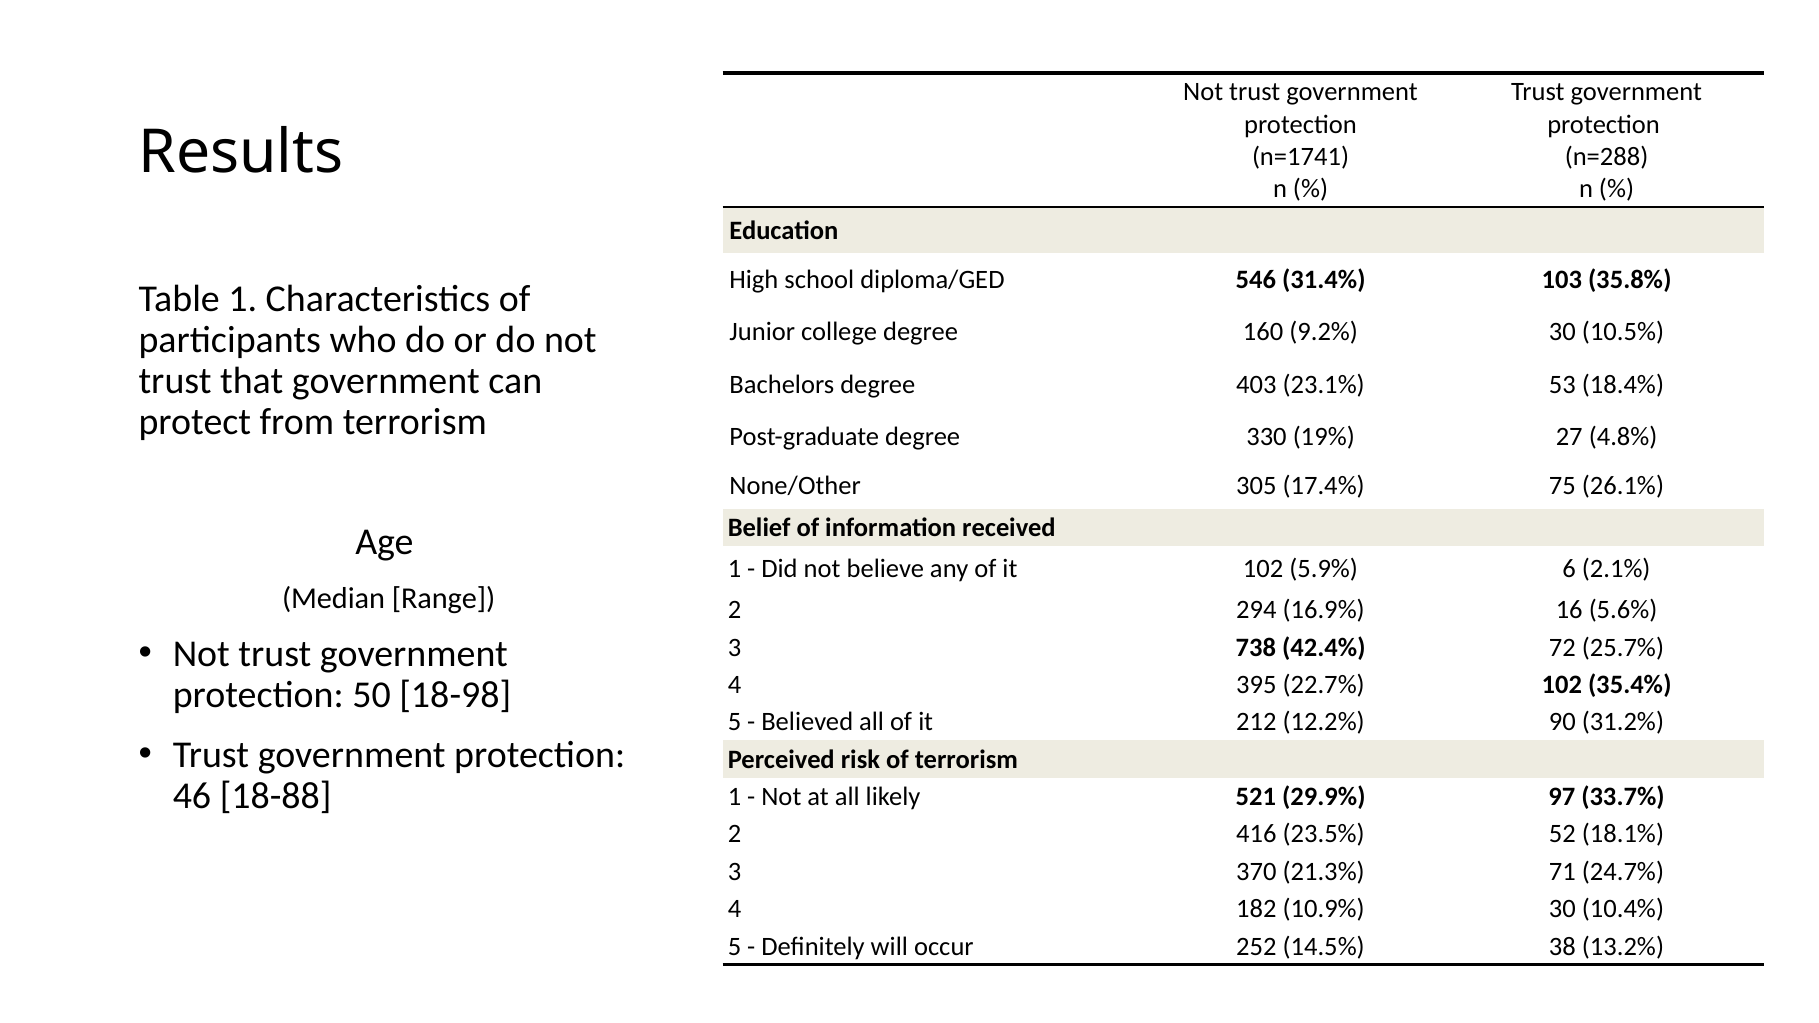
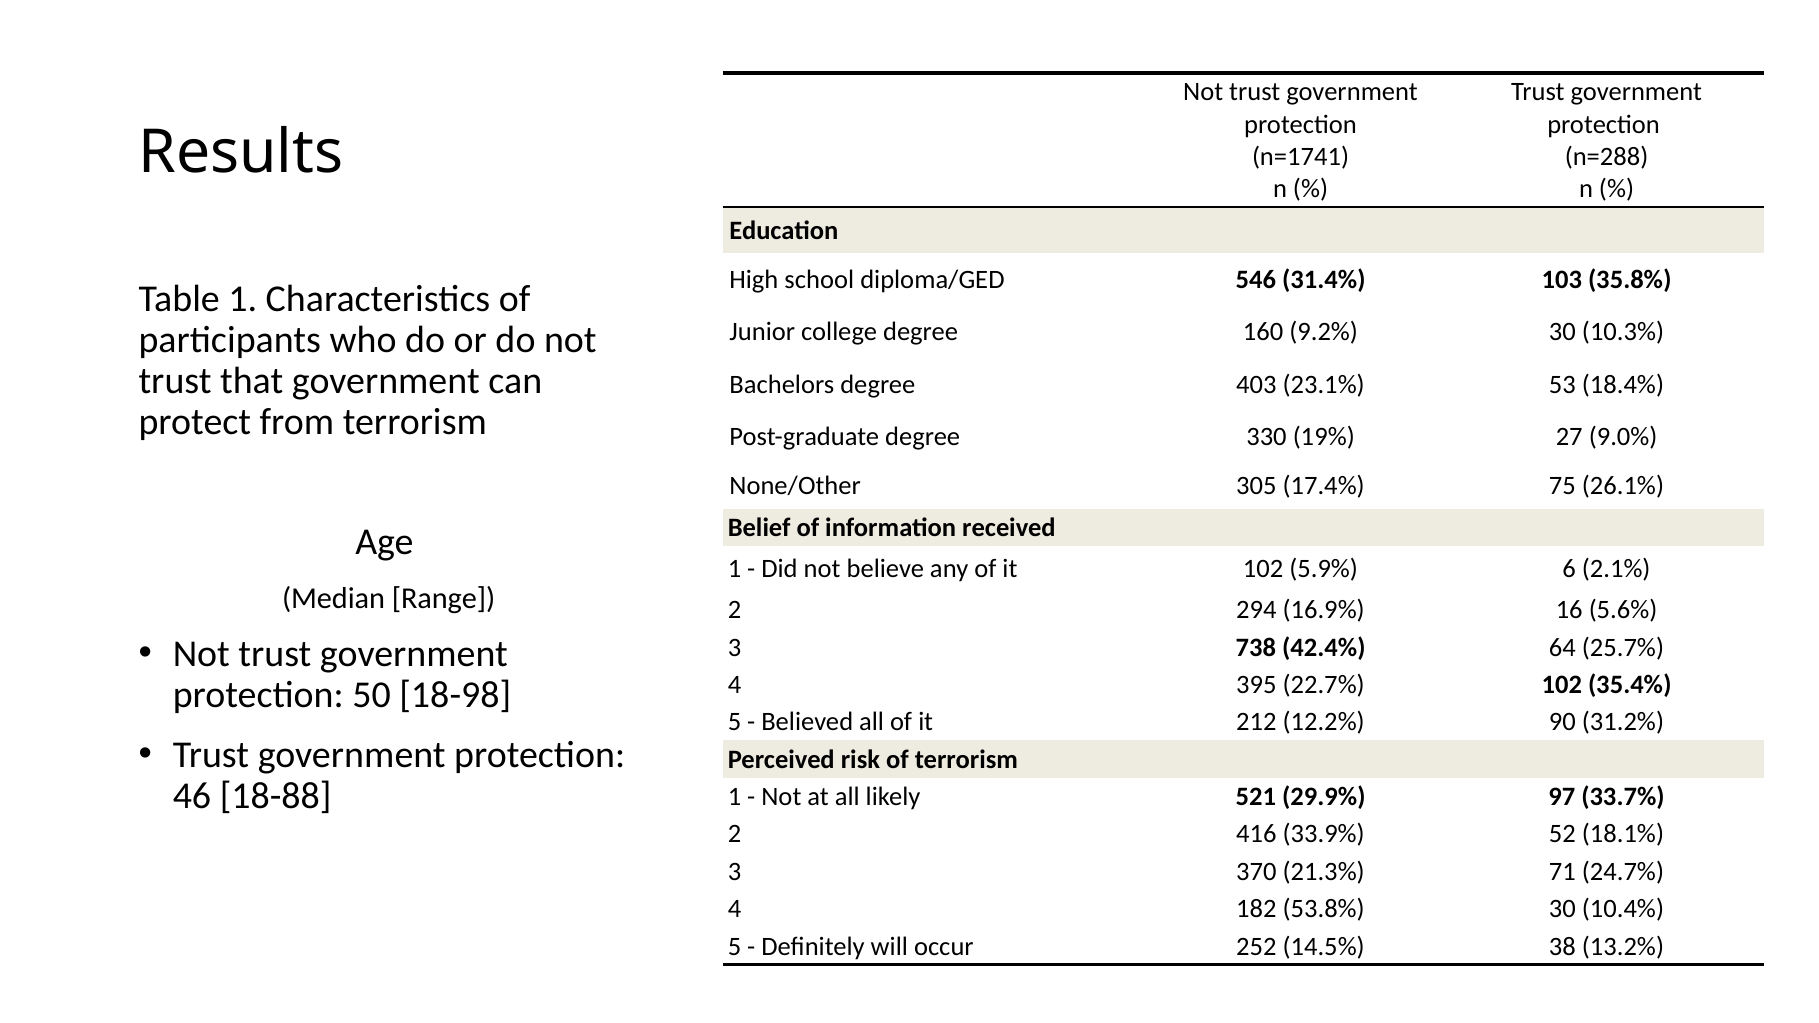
10.5%: 10.5% -> 10.3% (1623, 332)
4.8%: 4.8% -> 9.0% (1623, 437)
72: 72 -> 64 (1562, 647)
23.5%: 23.5% -> 33.9% (1324, 834)
10.9%: 10.9% -> 53.8% (1324, 909)
